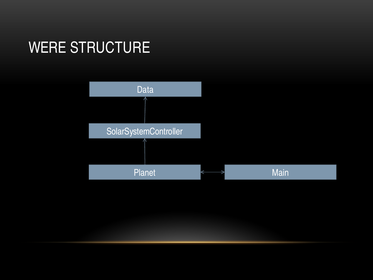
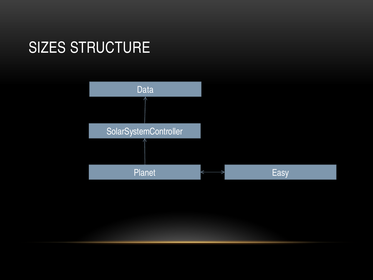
WERE: WERE -> SIZES (47, 48)
Main: Main -> Easy (281, 173)
